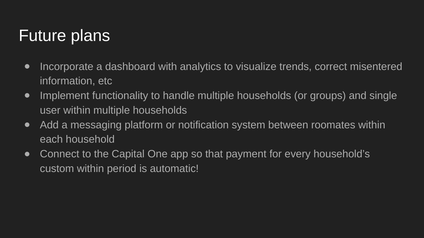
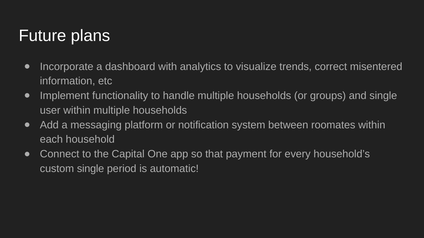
custom within: within -> single (91, 169)
